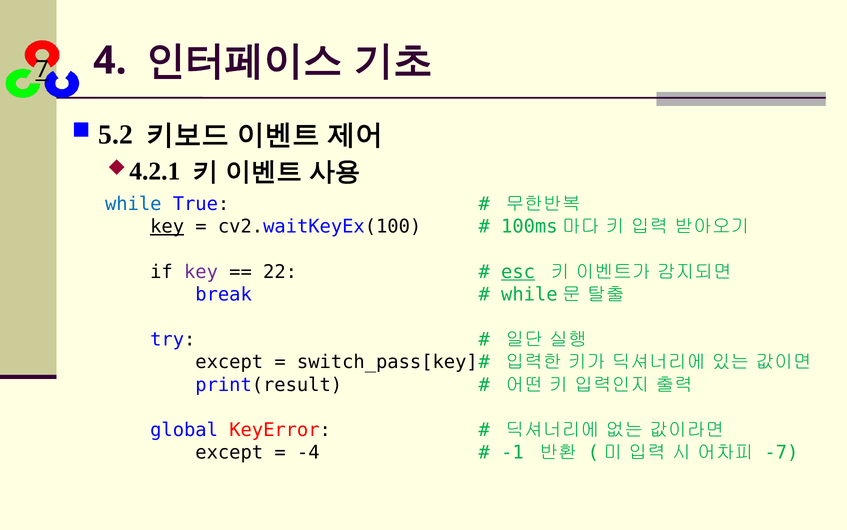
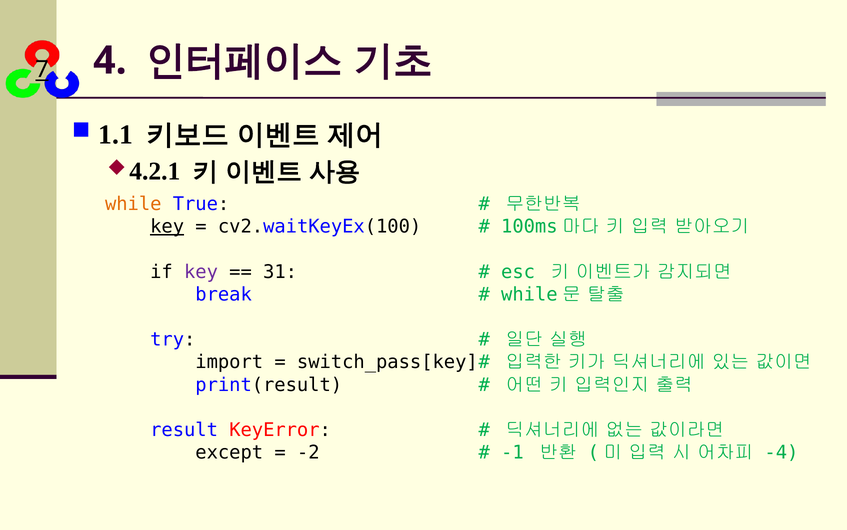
5.2: 5.2 -> 1.1 (116, 134)
while colour: blue -> orange (133, 204)
22: 22 -> 31 (280, 272)
esc underline: present -> none (518, 272)
except: except -> import (229, 362)
global: global -> result (184, 430)
-4: -4 -> -2 (308, 452)
-7: -7 -> -4 (781, 452)
